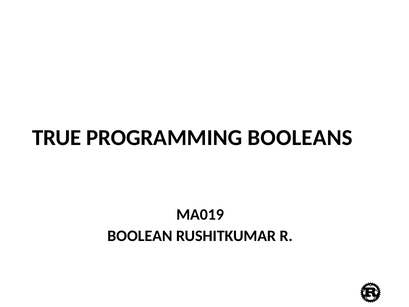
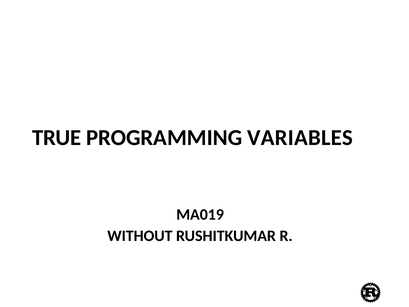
BOOLEANS: BOOLEANS -> VARIABLES (300, 138)
BOOLEAN: BOOLEAN -> WITHOUT (140, 236)
